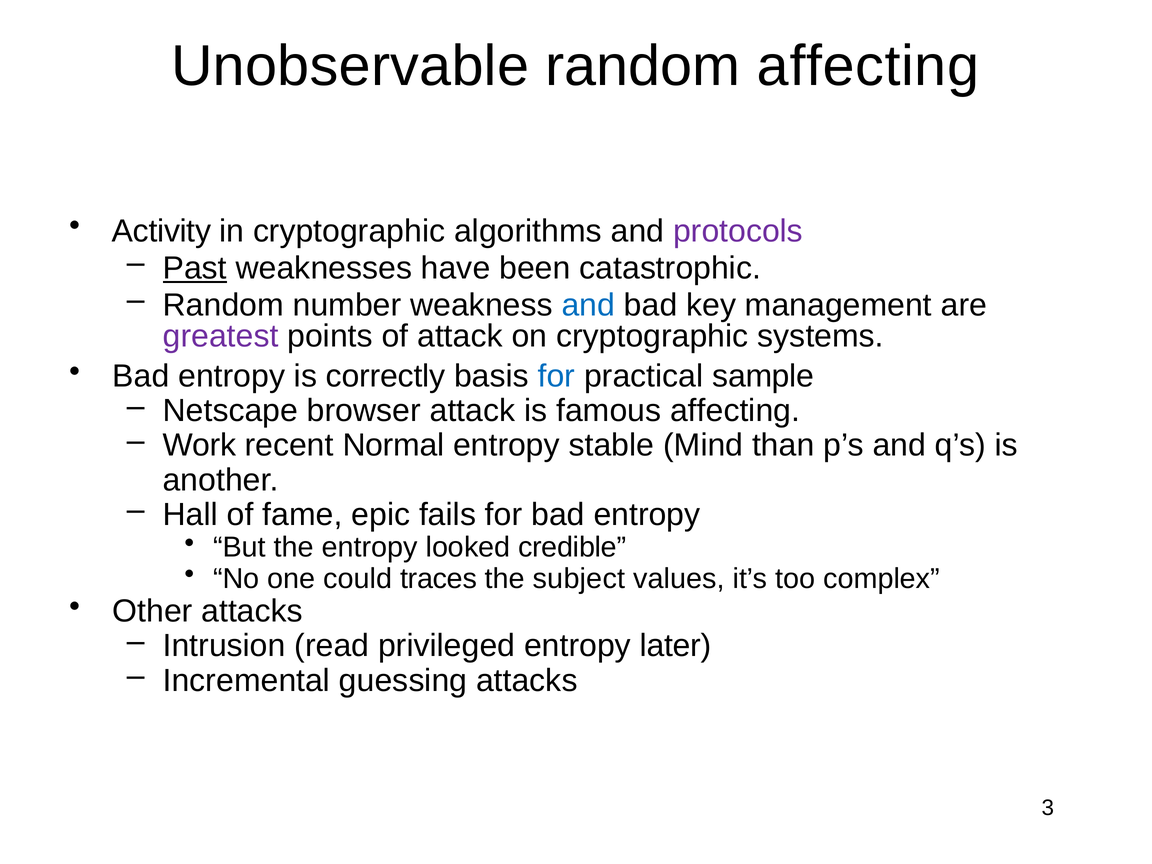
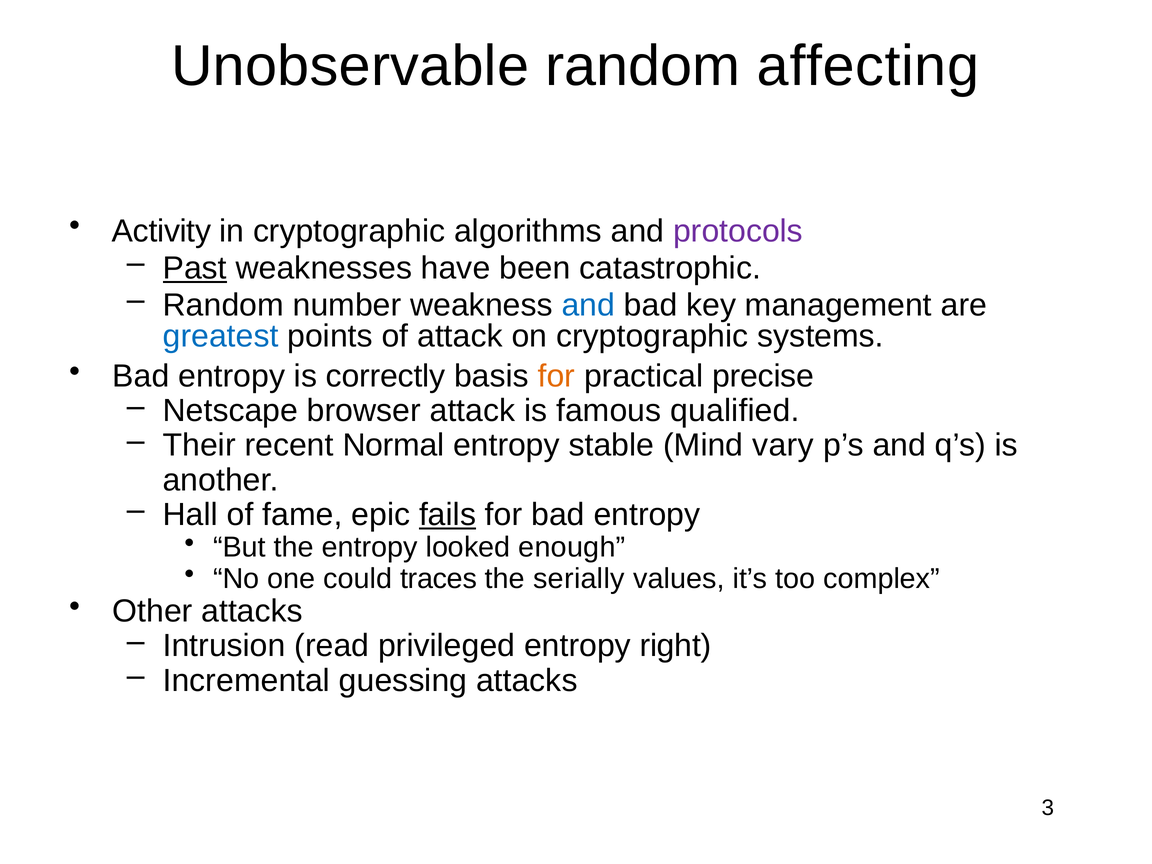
greatest colour: purple -> blue (221, 336)
for colour: blue -> orange (556, 376)
sample: sample -> precise (763, 376)
famous affecting: affecting -> qualified (735, 411)
Work: Work -> Their (199, 445)
than: than -> vary (783, 445)
fails underline: none -> present (448, 515)
credible: credible -> enough (572, 547)
subject: subject -> serially (579, 579)
later: later -> right (676, 646)
